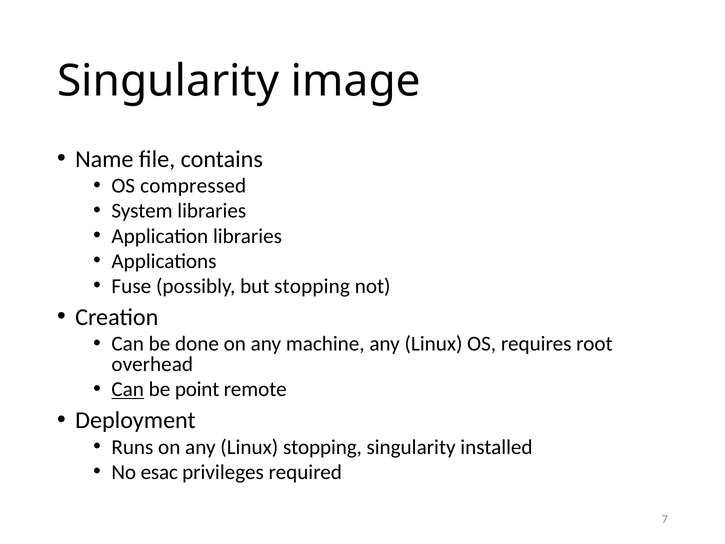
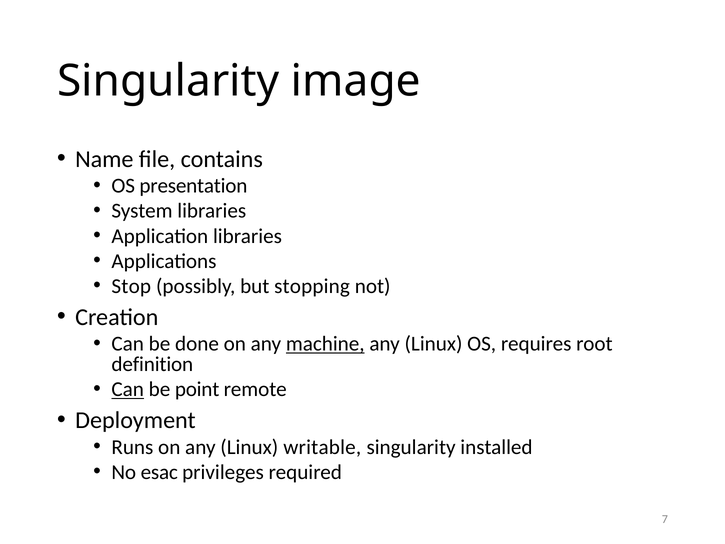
compressed: compressed -> presentation (193, 186)
Fuse: Fuse -> Stop (131, 286)
machine underline: none -> present (325, 344)
overhead: overhead -> definition (152, 364)
Linux stopping: stopping -> writable (322, 447)
